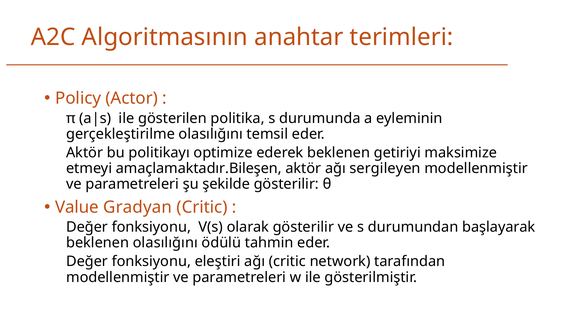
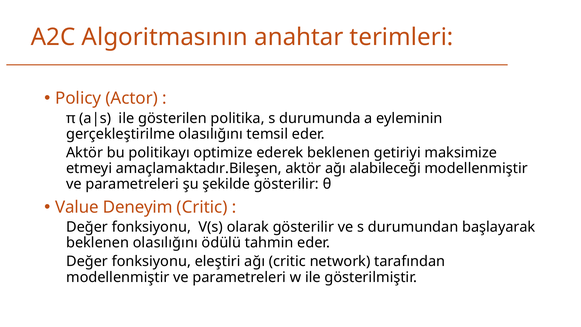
sergileyen: sergileyen -> alabileceği (385, 168)
Gradyan: Gradyan -> Deneyim (138, 207)
